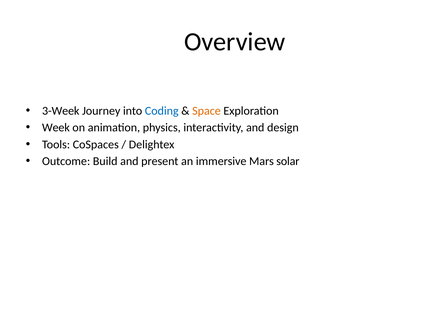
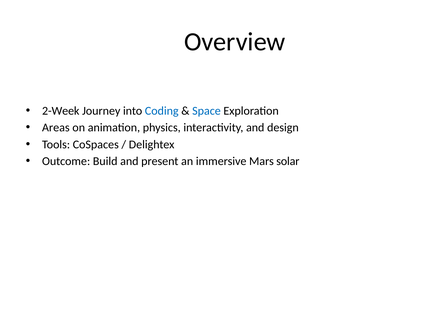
3-Week: 3-Week -> 2-Week (61, 111)
Space colour: orange -> blue (206, 111)
Week: Week -> Areas (56, 128)
